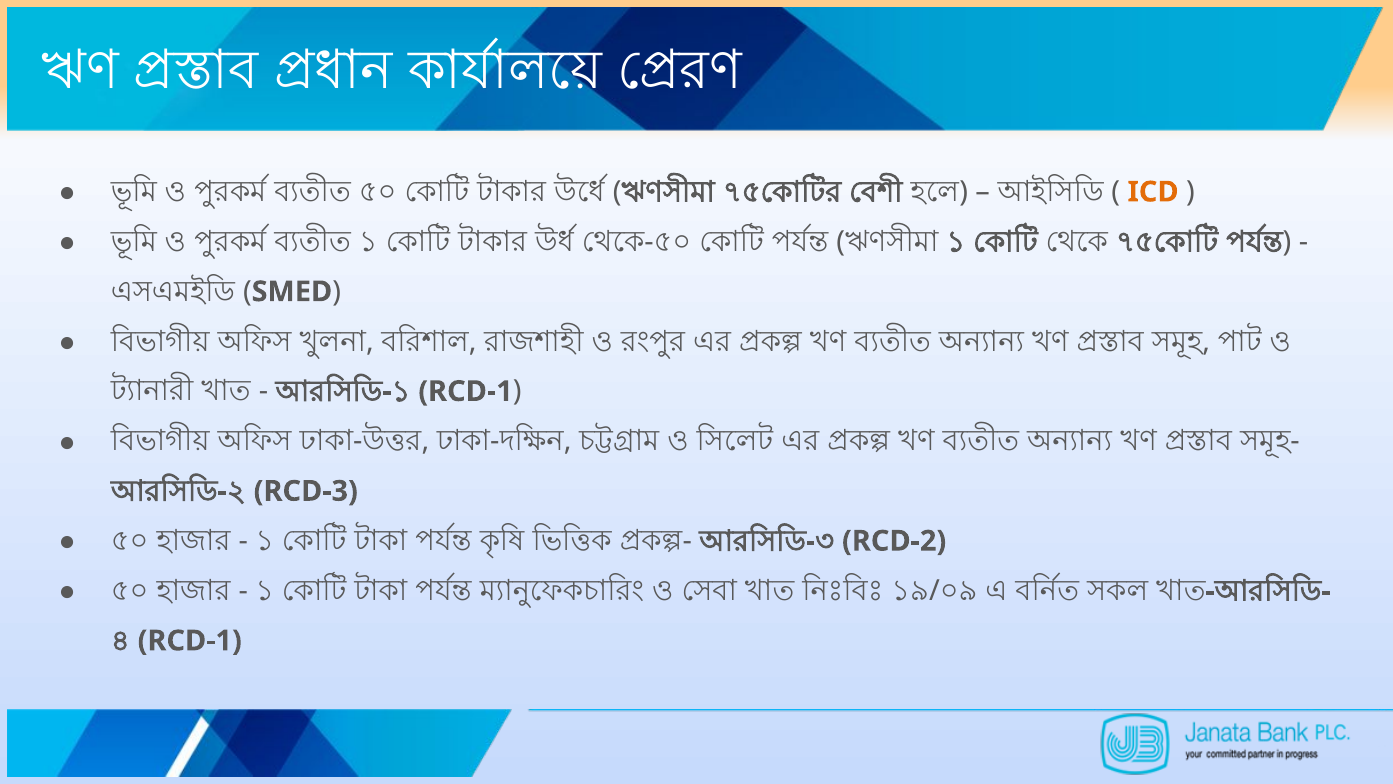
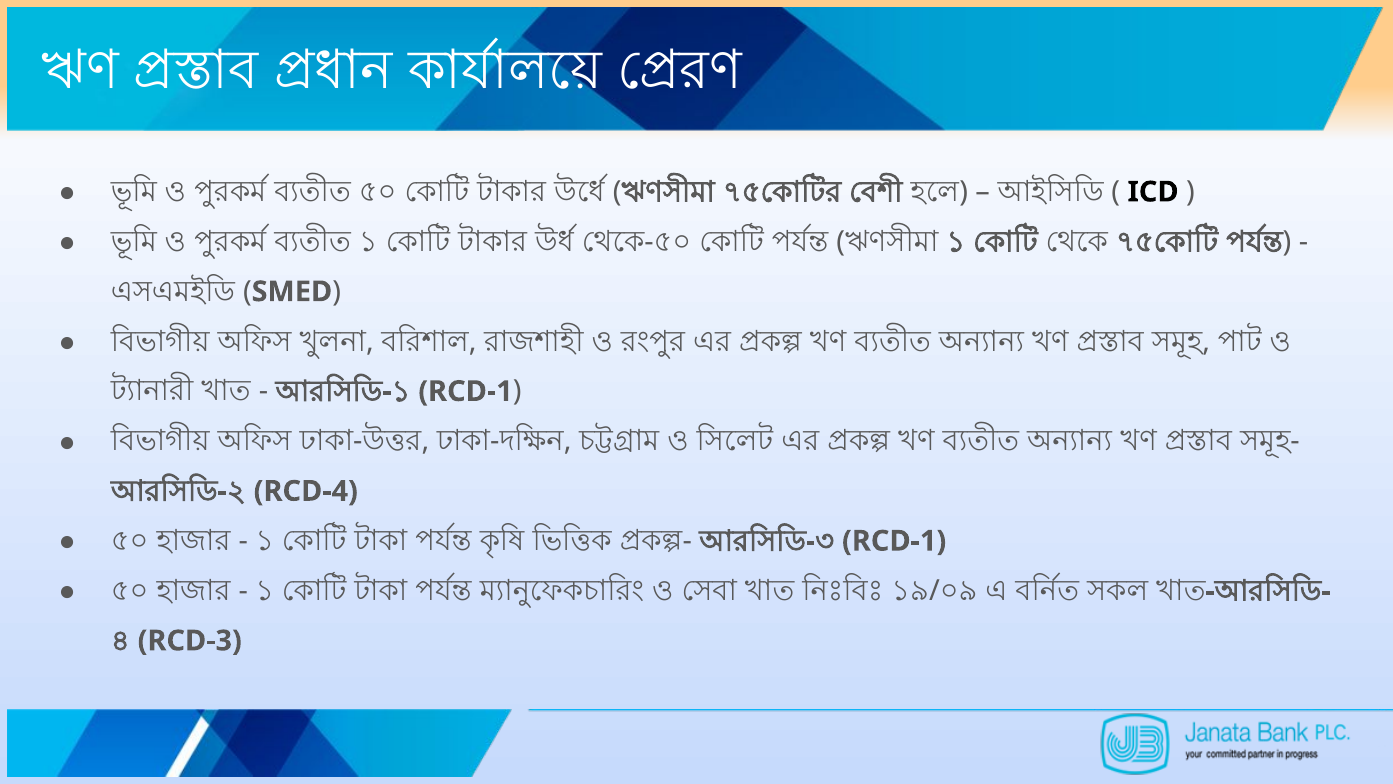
ICD colour: orange -> black (1153, 192)
RCD-3: RCD-3 -> RCD-4 (306, 491)
RCD-2: RCD-2 -> RCD-1 (894, 541)
RCD-1: RCD-1 -> RCD-3 (190, 640)
